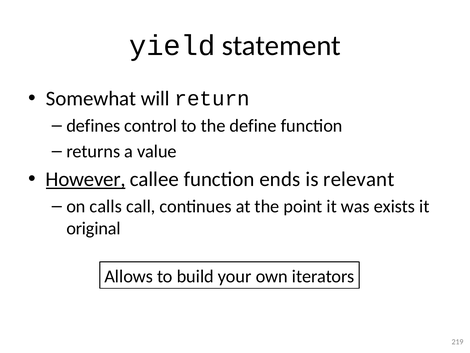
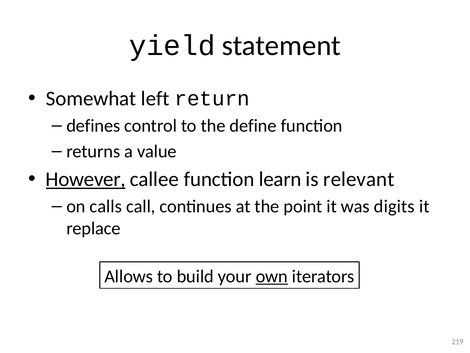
will: will -> left (155, 99)
ends: ends -> learn (280, 179)
exists: exists -> digits (394, 206)
original: original -> replace (93, 228)
own underline: none -> present (272, 276)
